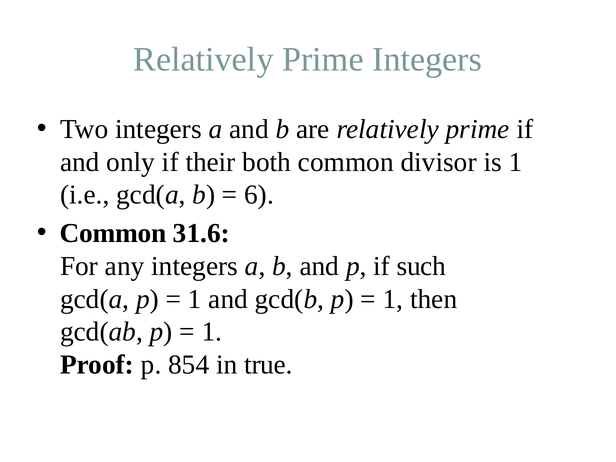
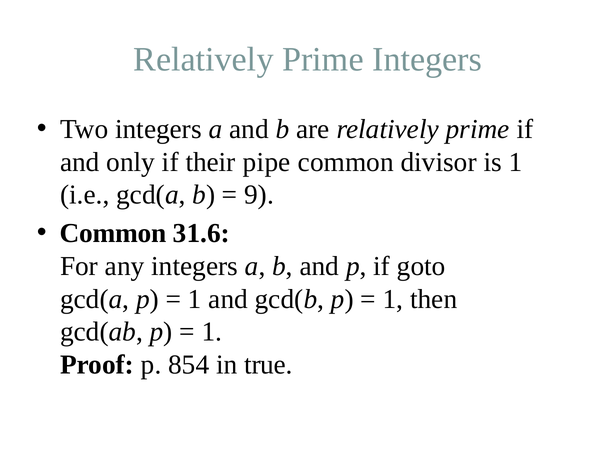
both: both -> pipe (267, 162)
6: 6 -> 9 (259, 195)
such: such -> goto (421, 266)
